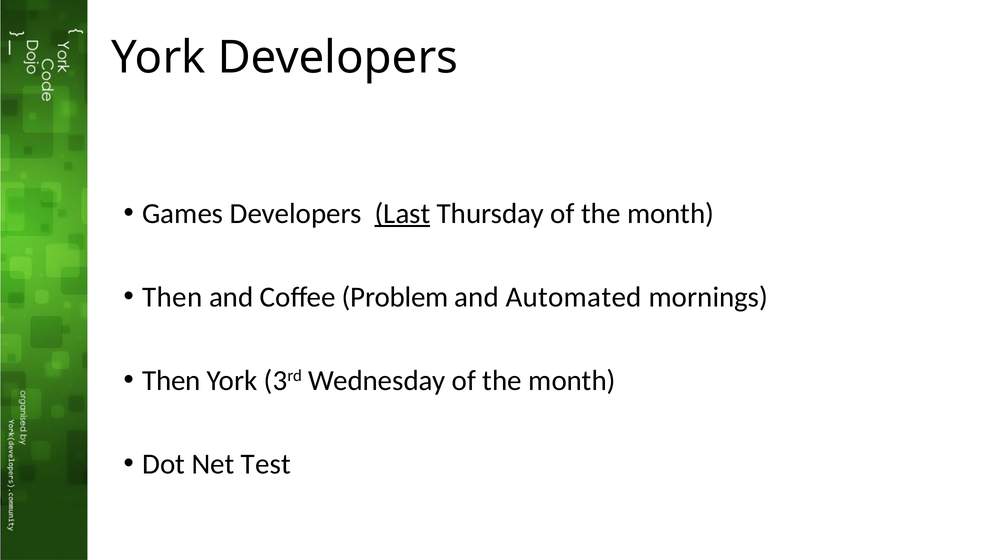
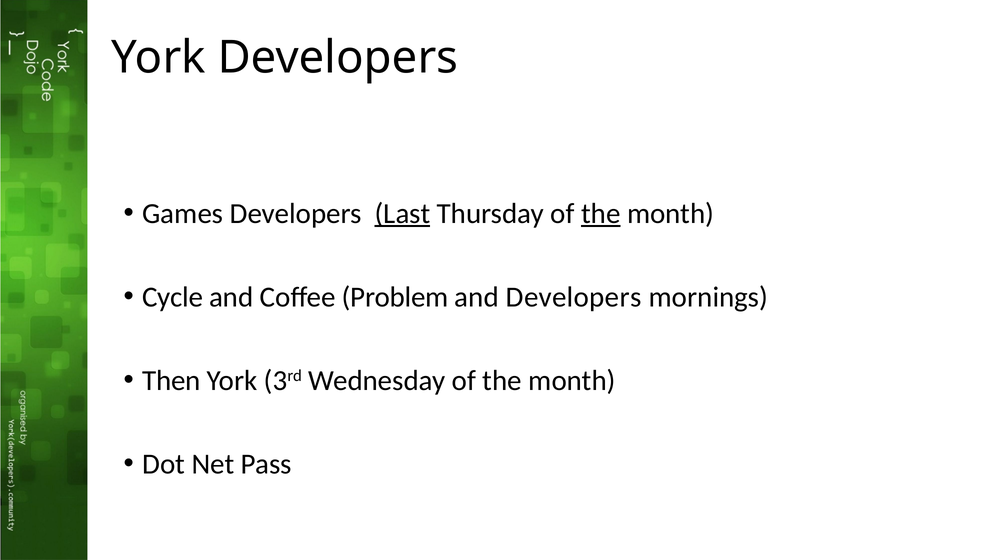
the underline: none -> present (601, 213)
Then: Then -> Cycle (173, 297)
and Automated: Automated -> Developers (574, 297)
Test: Test -> Pass (266, 464)
